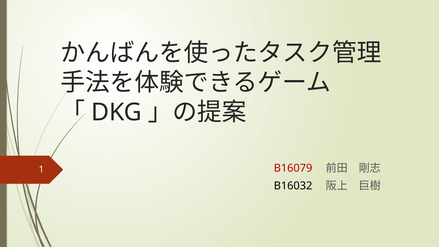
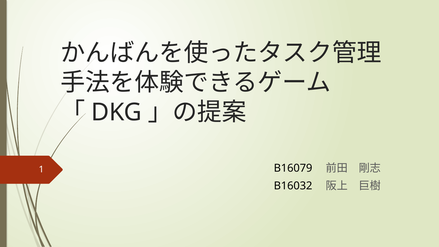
B16079 colour: red -> black (293, 168)
